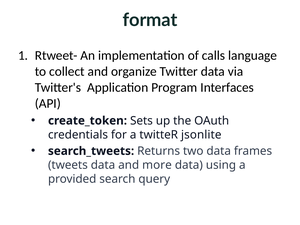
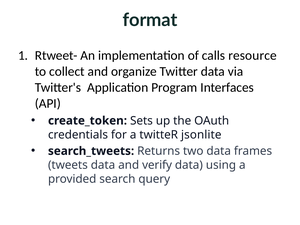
language: language -> resource (253, 55)
more: more -> verify (157, 165)
